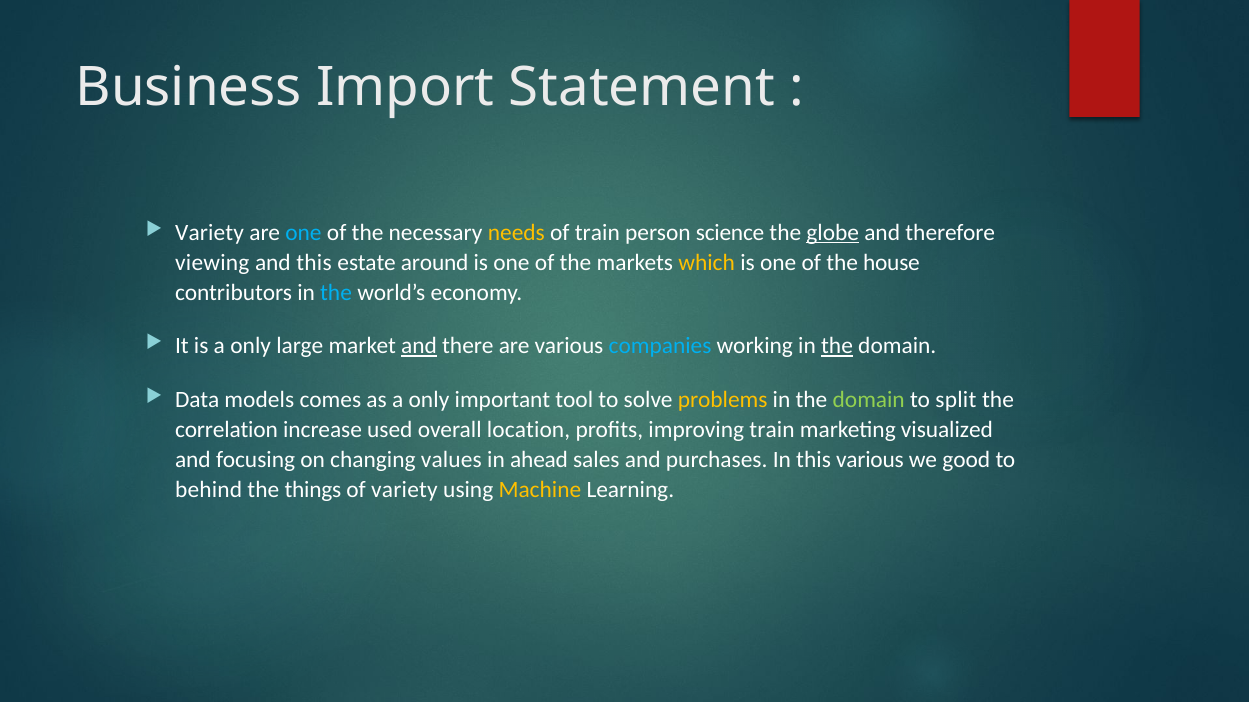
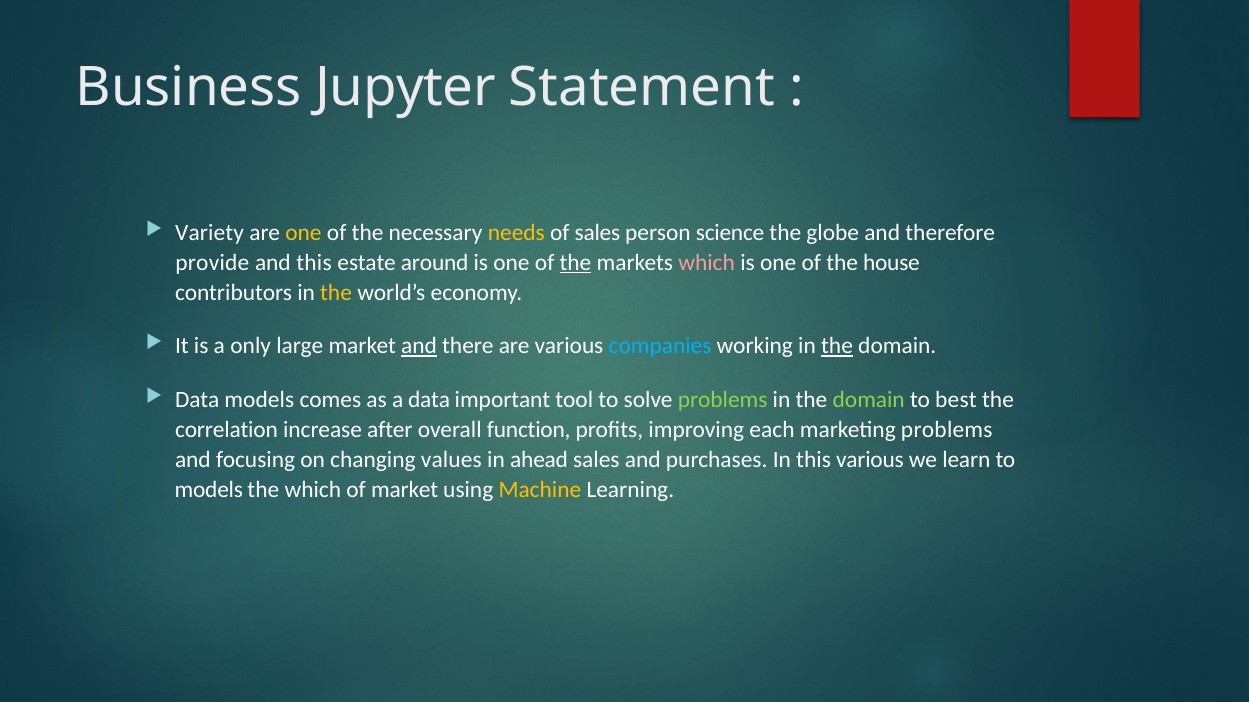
Import: Import -> Jupyter (406, 88)
one colour: light blue -> yellow (303, 233)
of train: train -> sales (597, 233)
globe underline: present -> none (833, 233)
viewing: viewing -> provide (212, 263)
the underline: none -> present (575, 263)
which colour: yellow -> pink (707, 263)
the colour: light blue -> yellow (336, 293)
as a only: only -> data (429, 400)
problems colour: yellow -> light green (723, 400)
split: split -> best (956, 400)
used: used -> after (390, 430)
location: location -> function (529, 430)
improving train: train -> each (772, 430)
marketing visualized: visualized -> problems (947, 430)
good: good -> learn (966, 460)
behind: behind -> models (209, 490)
the things: things -> which (313, 490)
of variety: variety -> market (405, 490)
